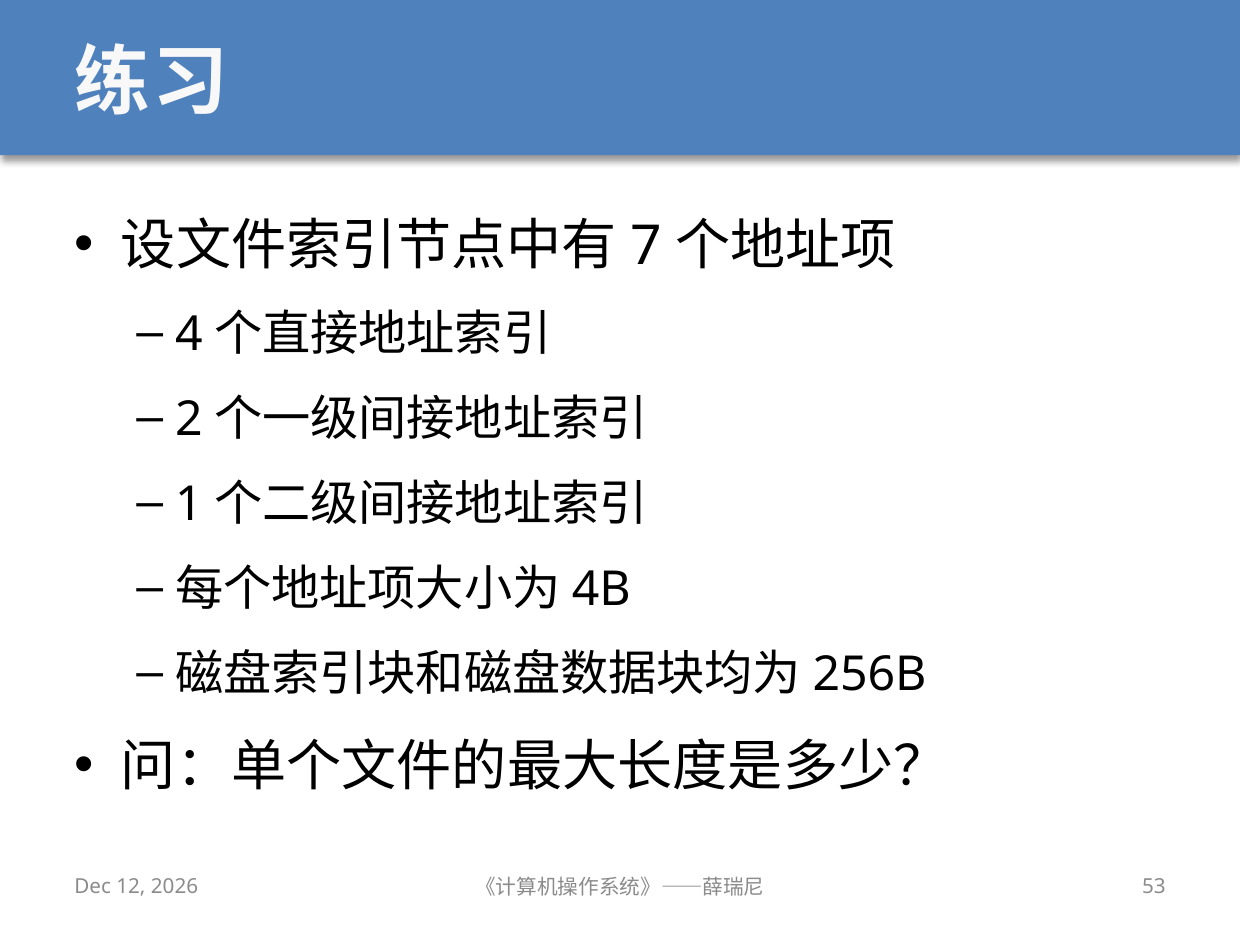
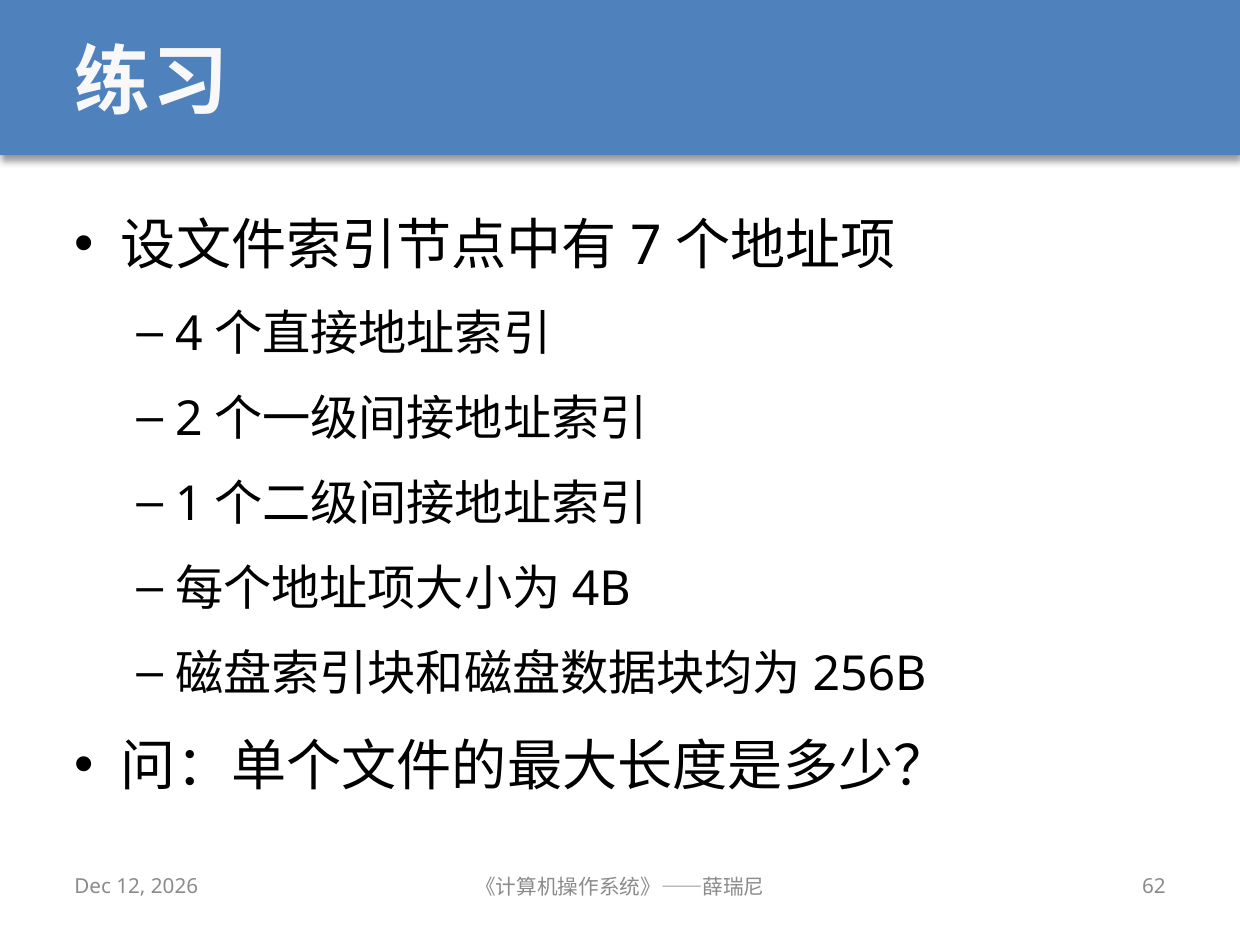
53: 53 -> 62 (1154, 886)
